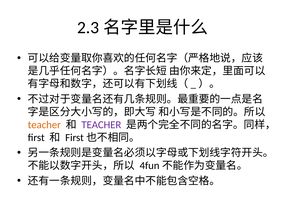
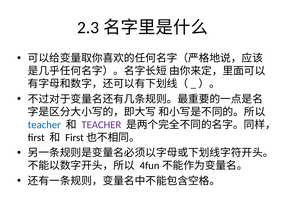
teacher colour: orange -> blue (44, 125)
